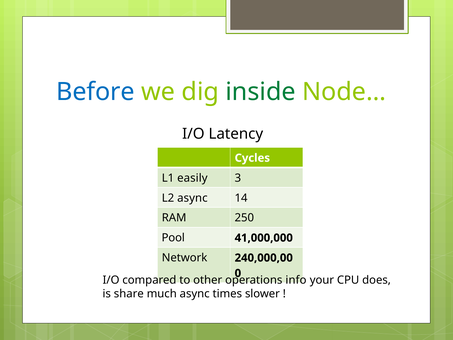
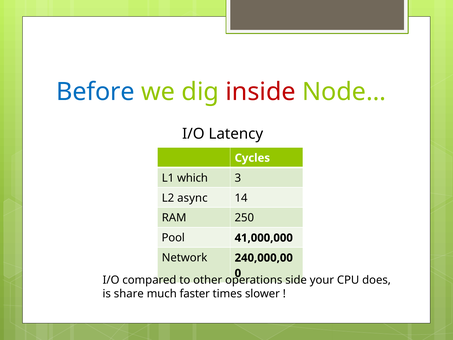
inside colour: green -> red (261, 92)
easily: easily -> which (193, 178)
info: info -> side (296, 280)
much async: async -> faster (195, 294)
